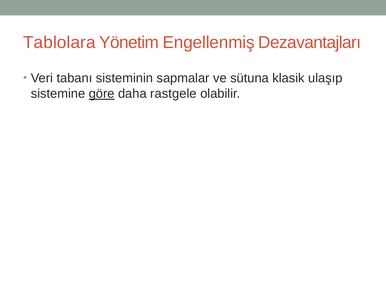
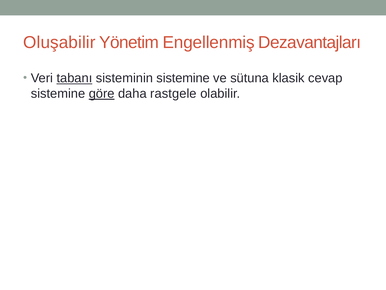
Tablolara: Tablolara -> Oluşabilir (59, 42)
tabanı underline: none -> present (74, 78)
sisteminin sapmalar: sapmalar -> sistemine (183, 78)
ulaşıp: ulaşıp -> cevap (325, 78)
